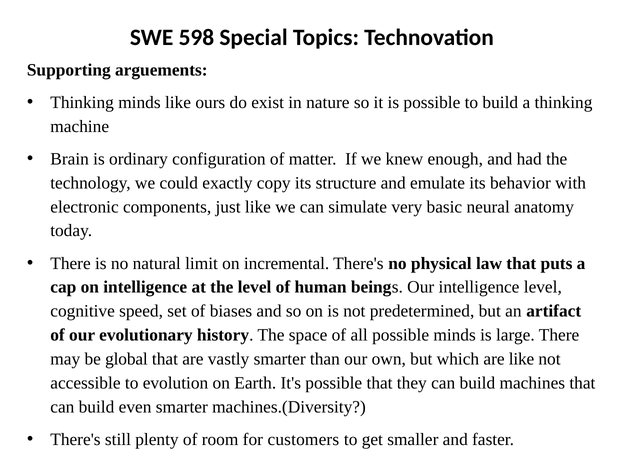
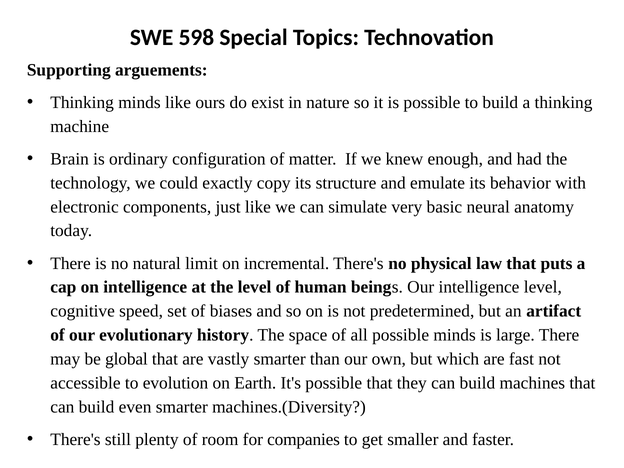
are like: like -> fast (521, 359)
customers: customers -> companies (304, 440)
